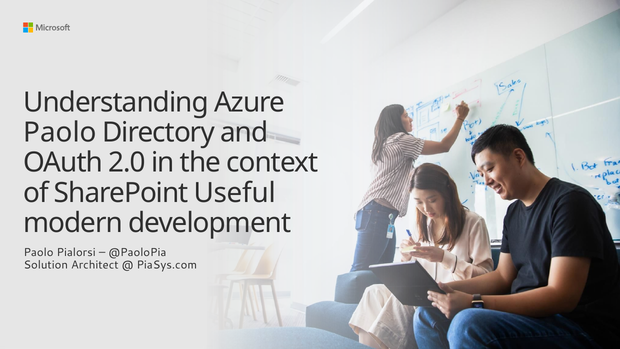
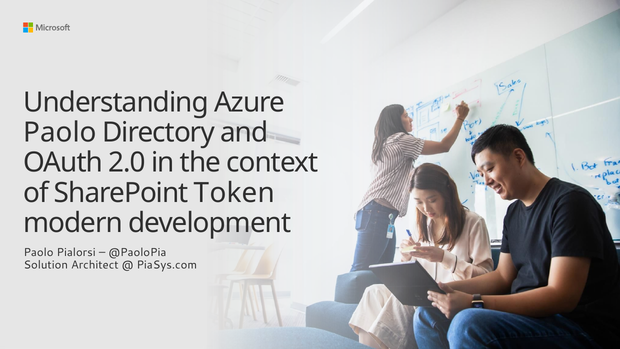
Useful: Useful -> Token (234, 193)
